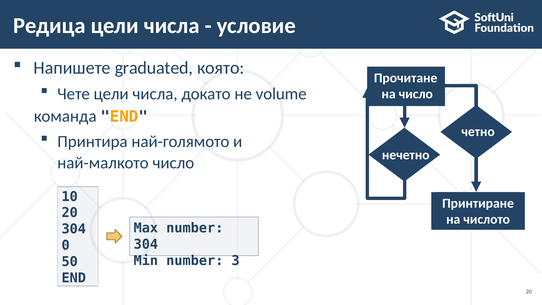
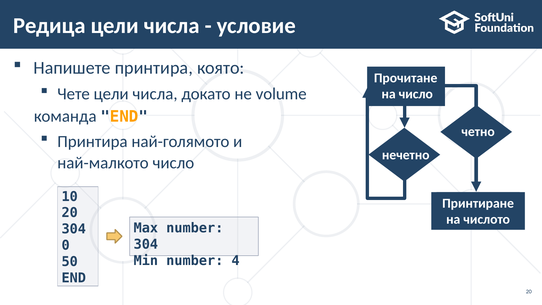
Напишете graduated: graduated -> принтира (154, 68)
3: 3 -> 4 (236, 261)
